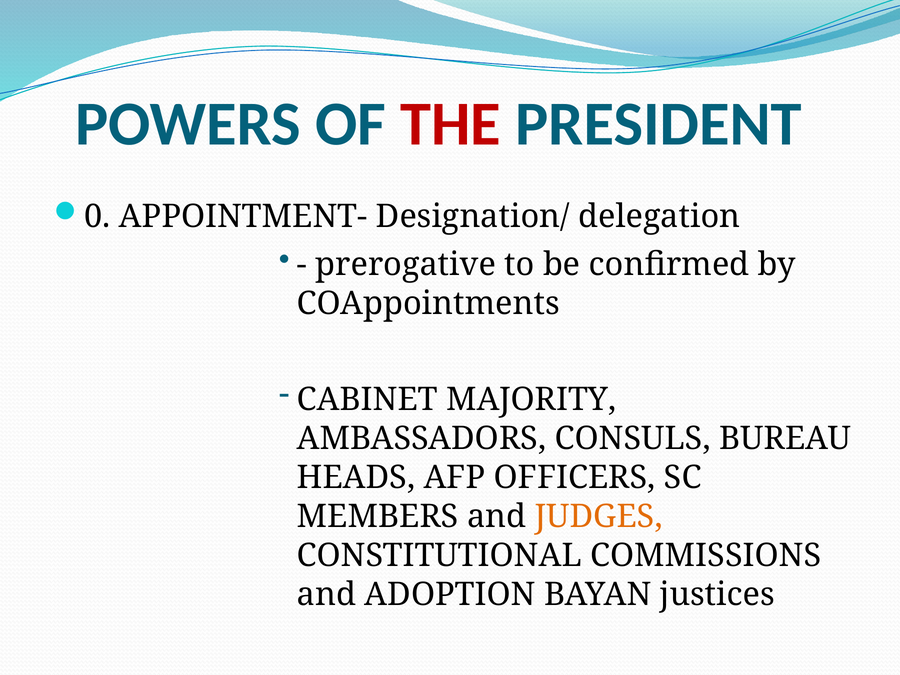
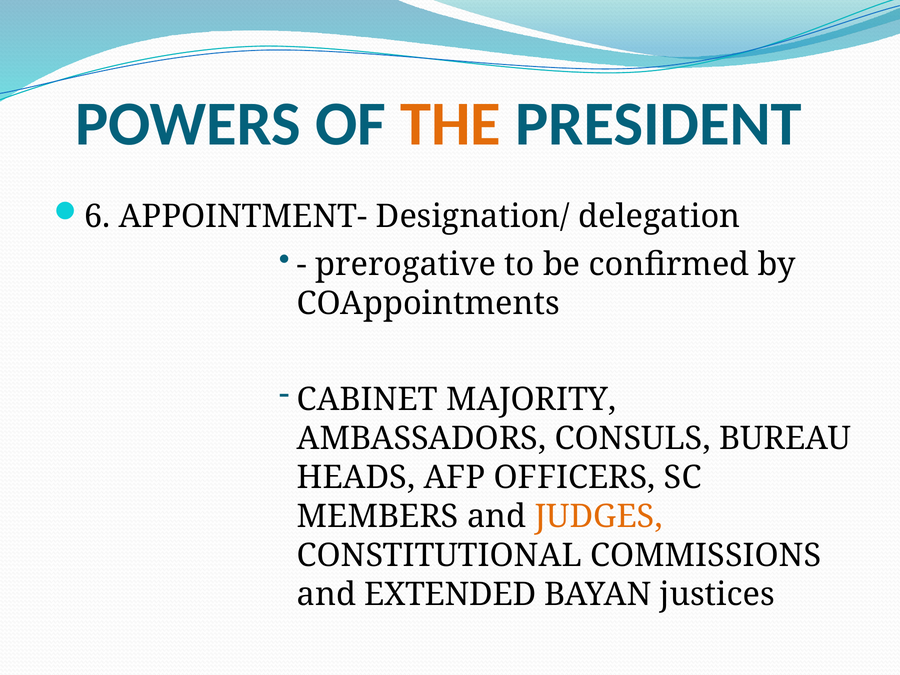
THE colour: red -> orange (451, 124)
0: 0 -> 6 (97, 217)
ADOPTION: ADOPTION -> EXTENDED (450, 594)
